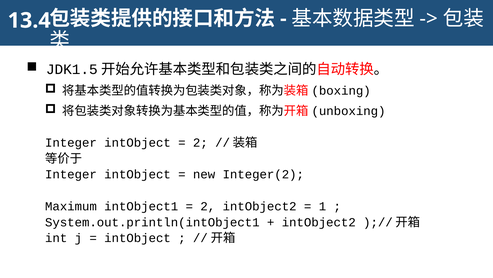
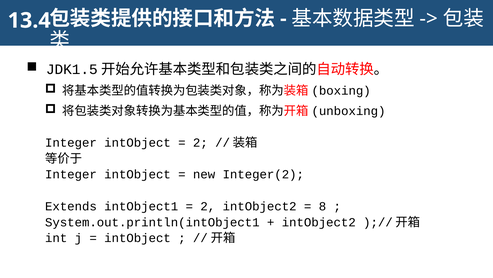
Maximum: Maximum -> Extends (71, 206)
1: 1 -> 8 (322, 206)
